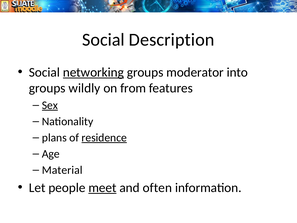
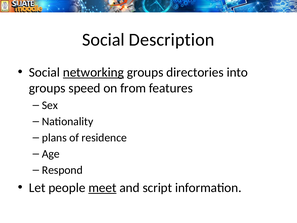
moderator: moderator -> directories (195, 72)
wildly: wildly -> speed (84, 88)
Sex underline: present -> none (50, 105)
residence underline: present -> none (104, 137)
Material: Material -> Respond (62, 170)
often: often -> script (157, 187)
